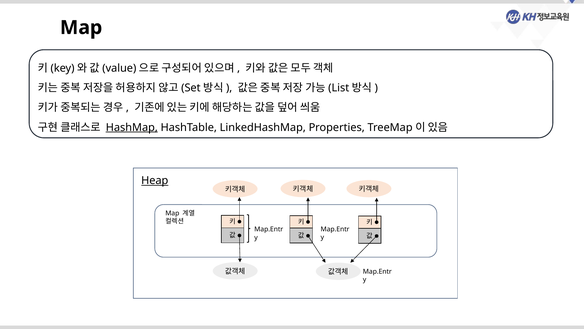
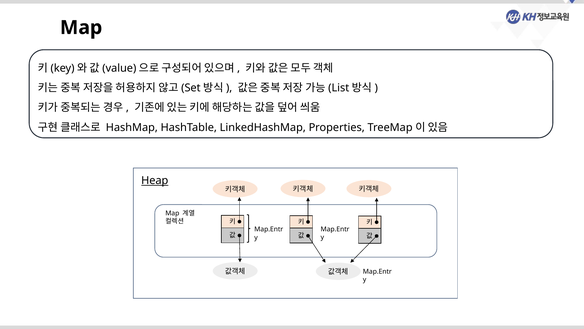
HashMap underline: present -> none (132, 127)
